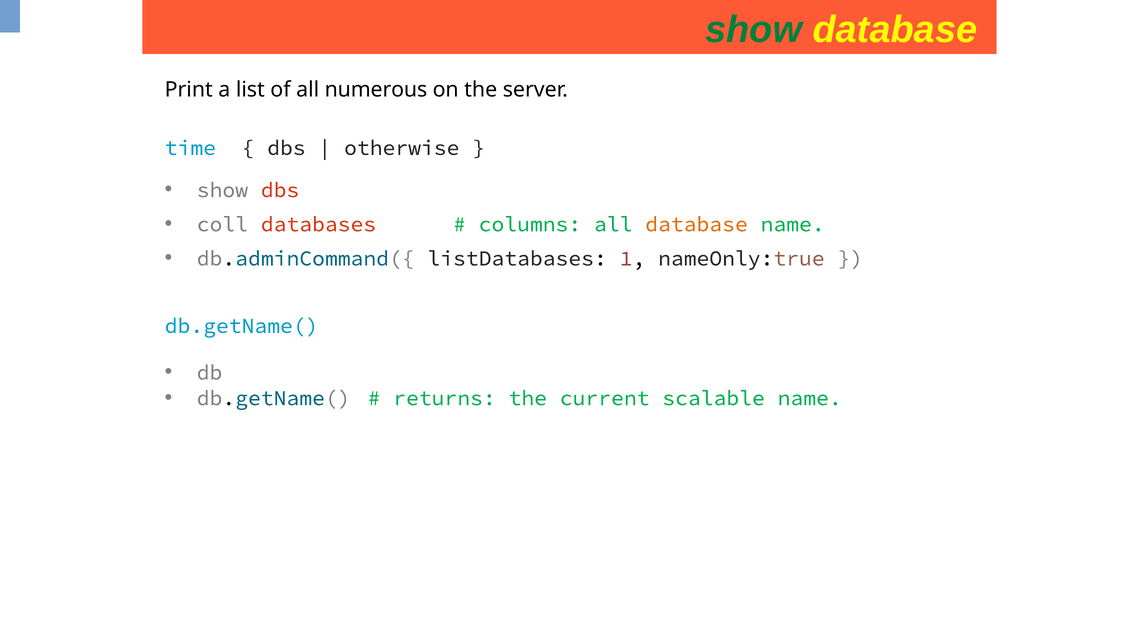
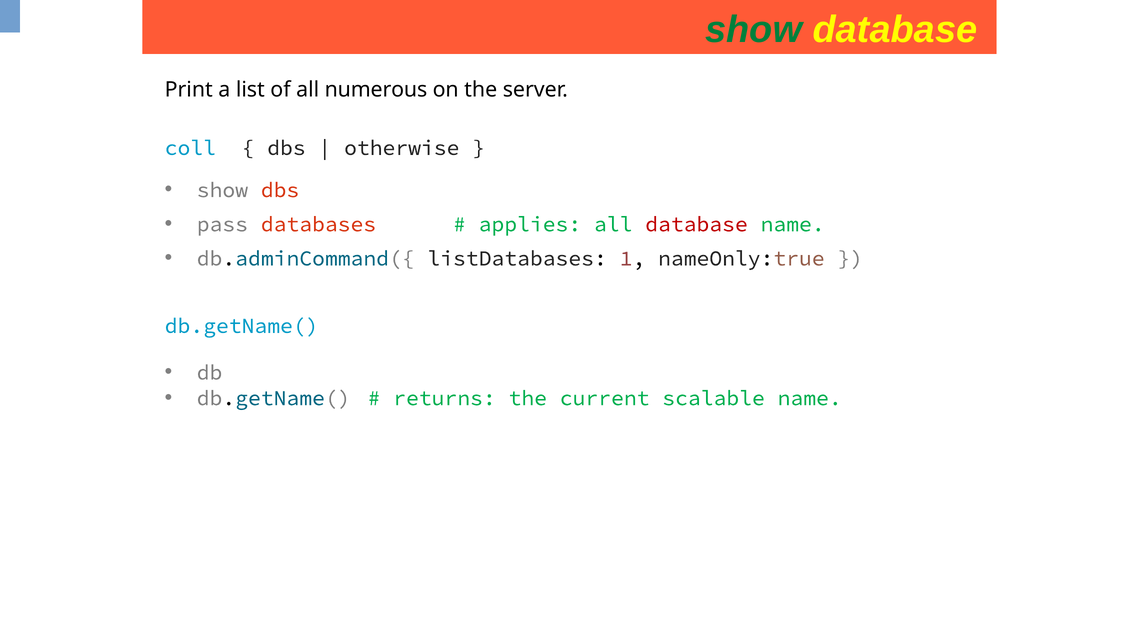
time: time -> coll (190, 148)
coll: coll -> pass (222, 224)
columns: columns -> applies (530, 224)
database colour: orange -> red (697, 224)
